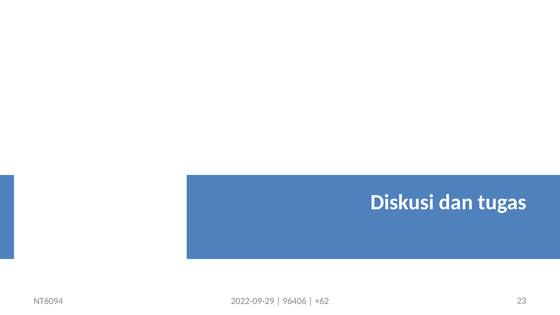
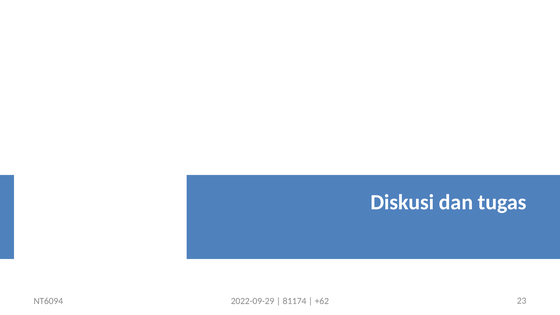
96406: 96406 -> 81174 (295, 301)
